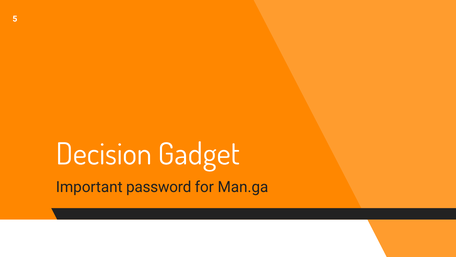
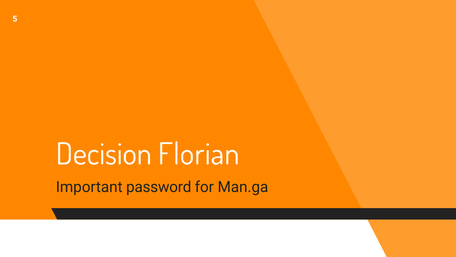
Gadget: Gadget -> Florian (199, 154)
